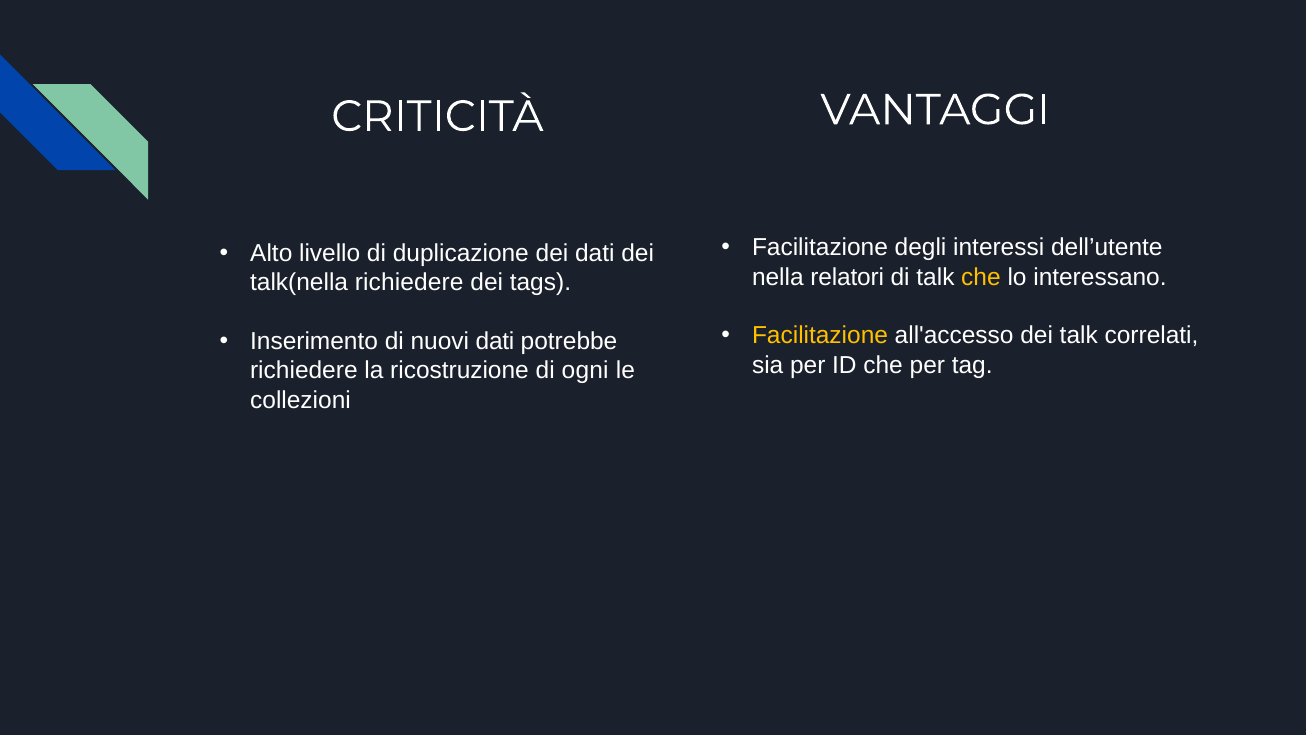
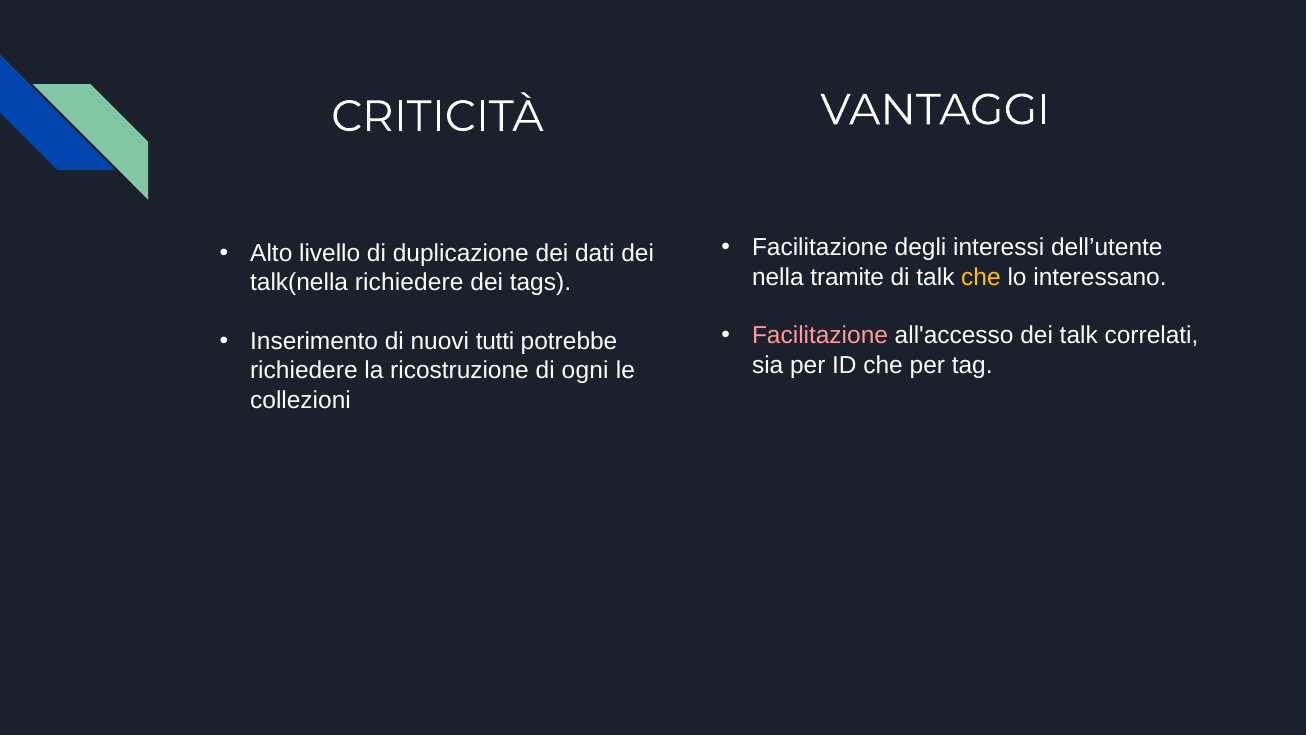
relatori: relatori -> tramite (847, 277)
Facilitazione colour: yellow -> pink (820, 336)
nuovi dati: dati -> tutti (495, 341)
